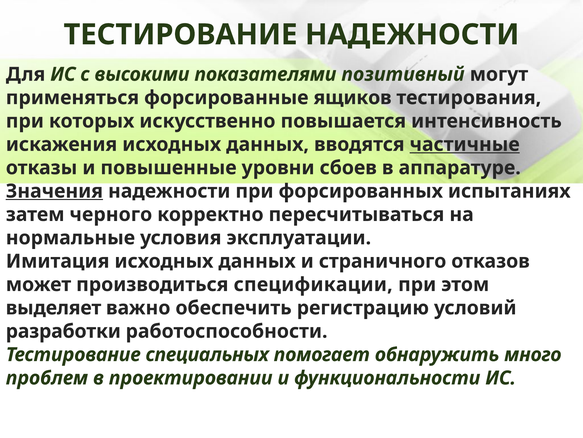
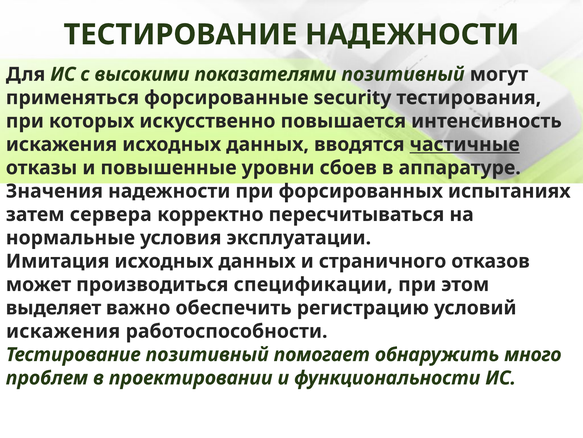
ящиков: ящиков -> security (352, 98)
Значения underline: present -> none (54, 191)
черного: черного -> сервера (111, 214)
разработки: разработки -> искажения (63, 331)
Тестирование специальных: специальных -> позитивный (207, 354)
